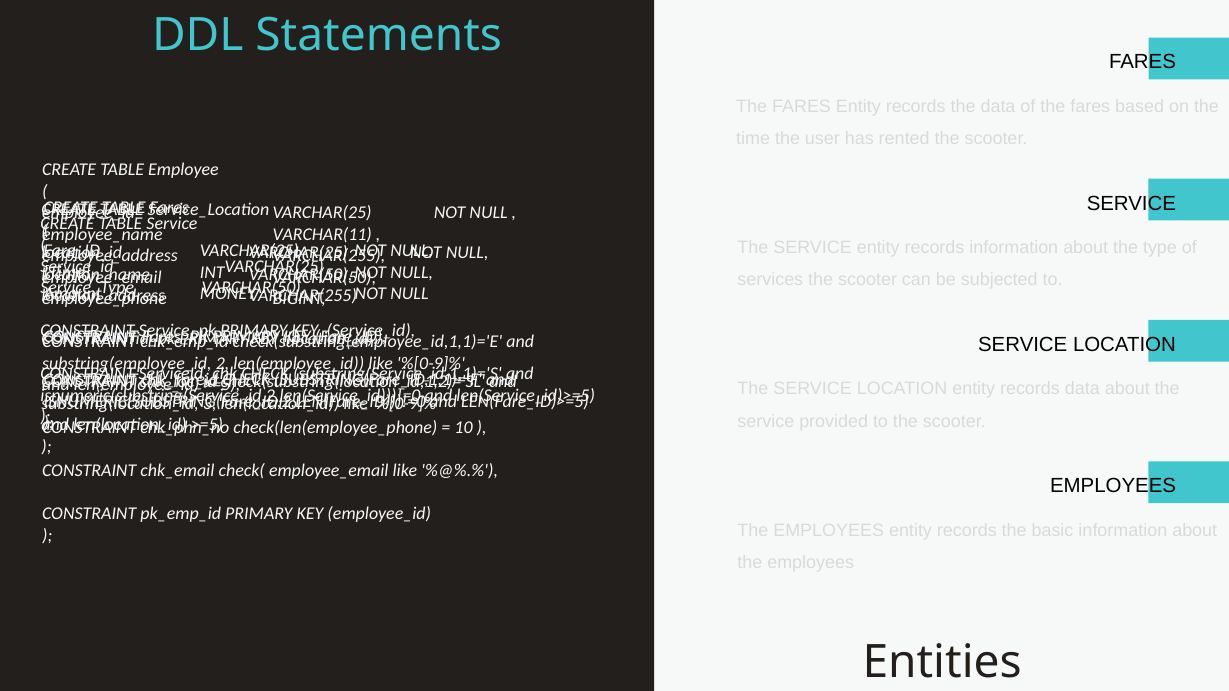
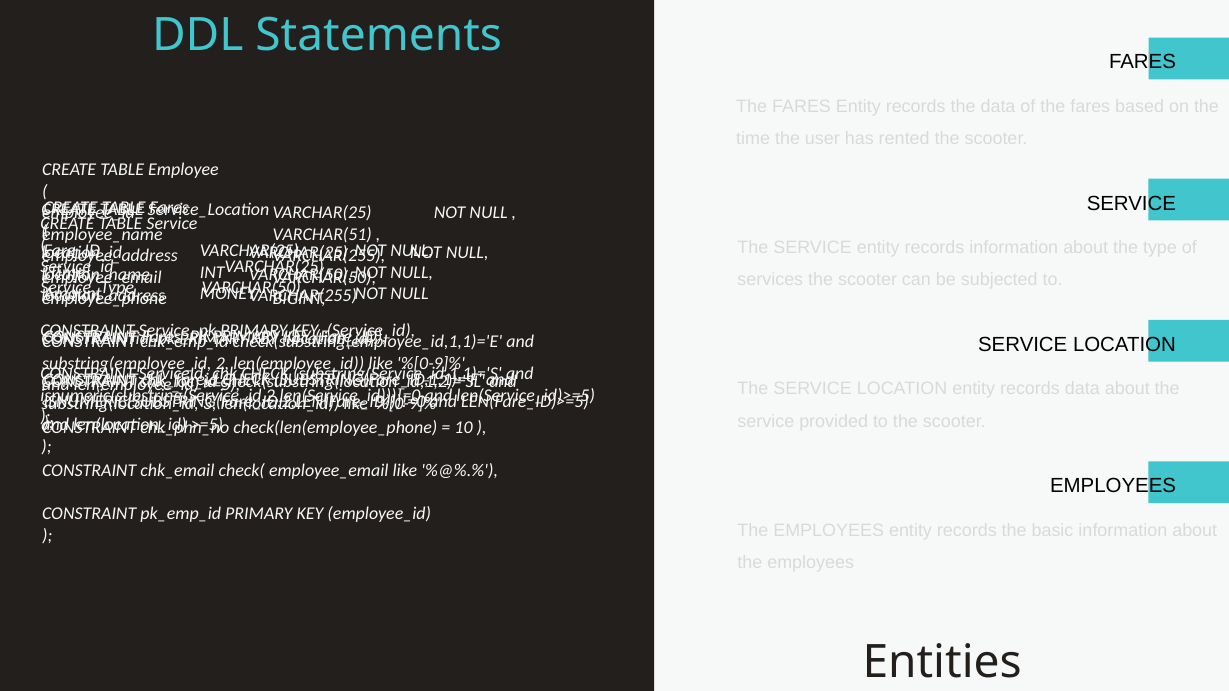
VARCHAR(11: VARCHAR(11 -> VARCHAR(51 (322, 234)
